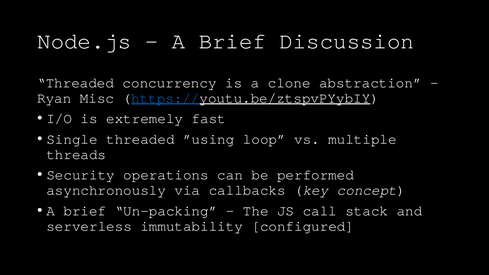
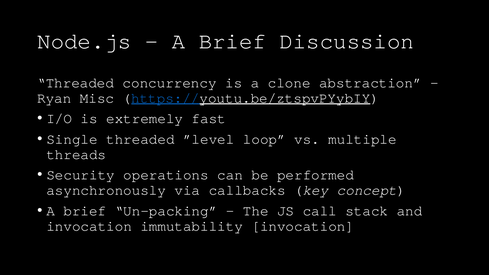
”using: ”using -> ”level (209, 139)
serverless: serverless -> invocation (89, 226)
immutability configured: configured -> invocation (303, 226)
